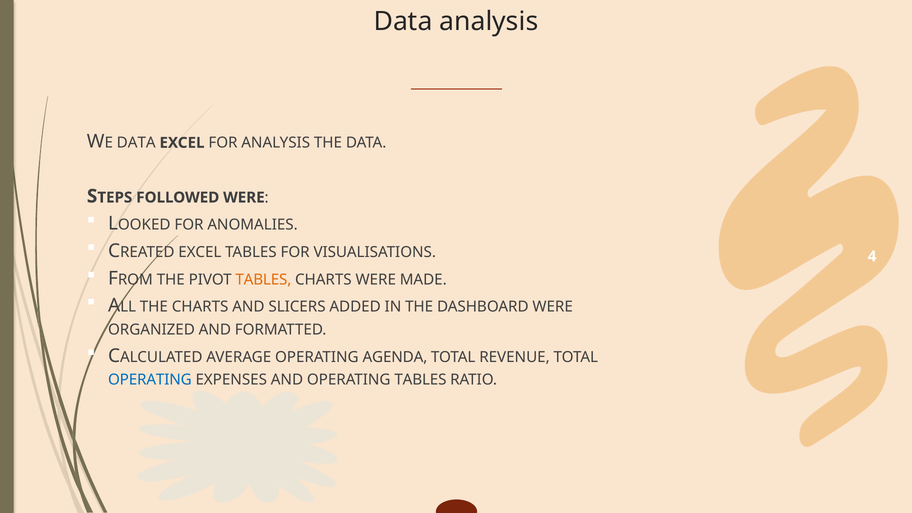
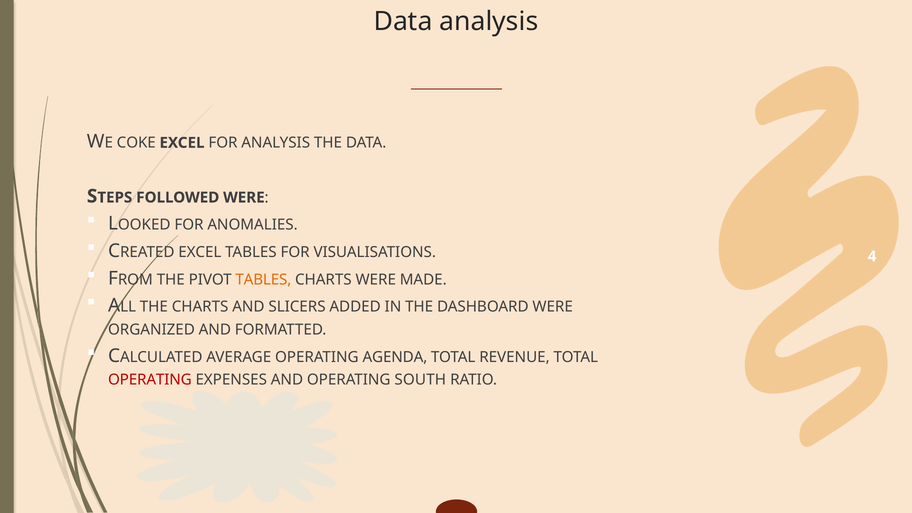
DATA: DATA -> COKE (136, 143)
OPERATING colour: blue -> red (150, 380)
OPERATING TABLES: TABLES -> SOUTH (420, 380)
